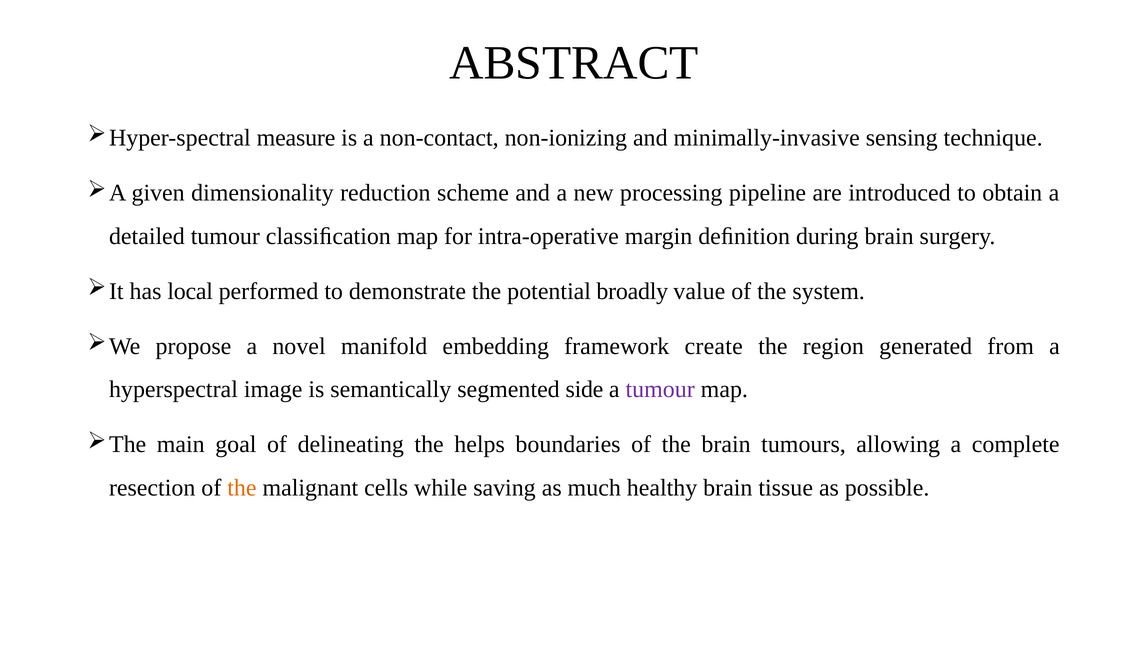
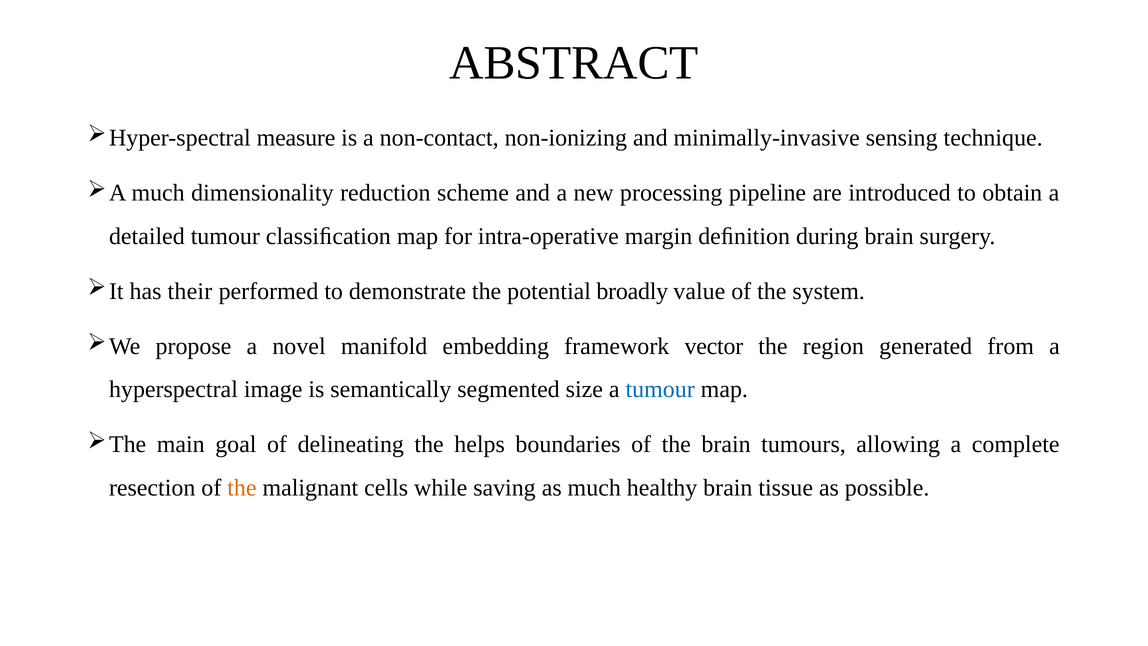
given: given -> much (158, 193)
local: local -> their (190, 291)
create: create -> vector (714, 346)
side: side -> size (584, 389)
tumour colour: purple -> blue (660, 389)
